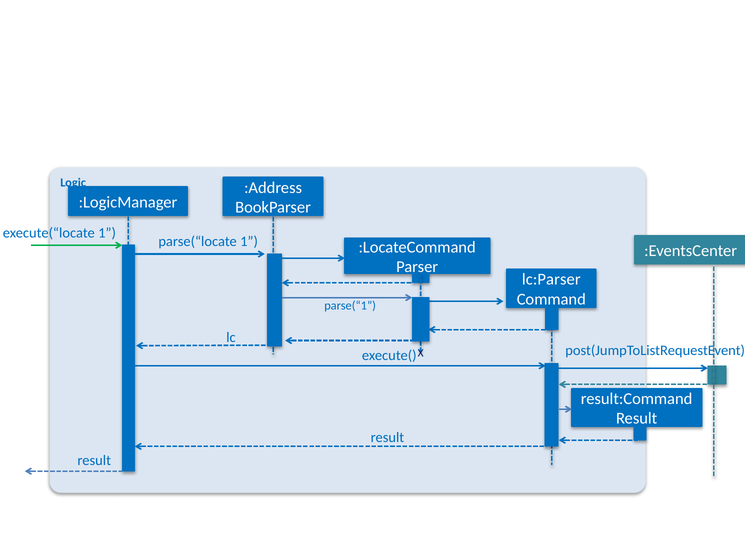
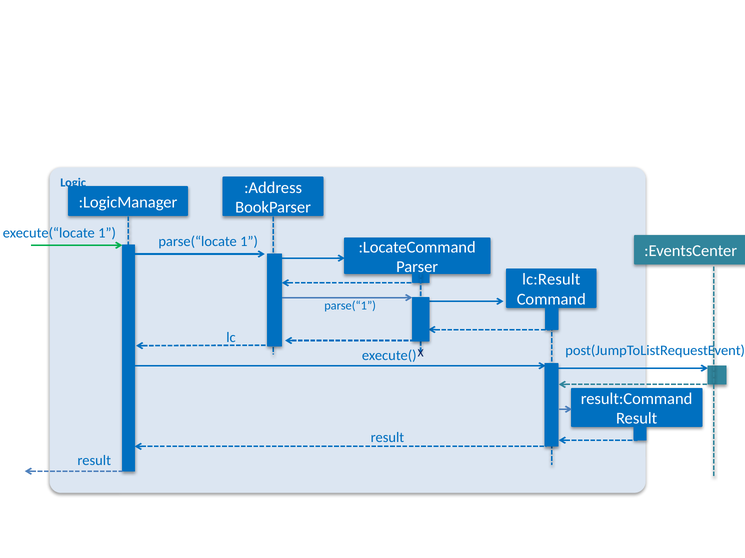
lc:Parser: lc:Parser -> lc:Result (551, 280)
